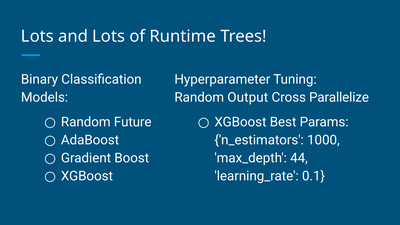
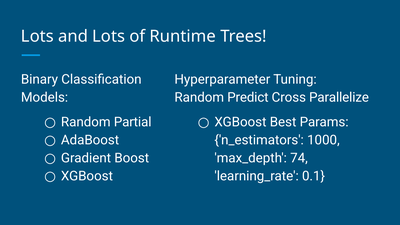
Output: Output -> Predict (248, 98)
Future: Future -> Partial (133, 122)
44: 44 -> 74 (299, 158)
